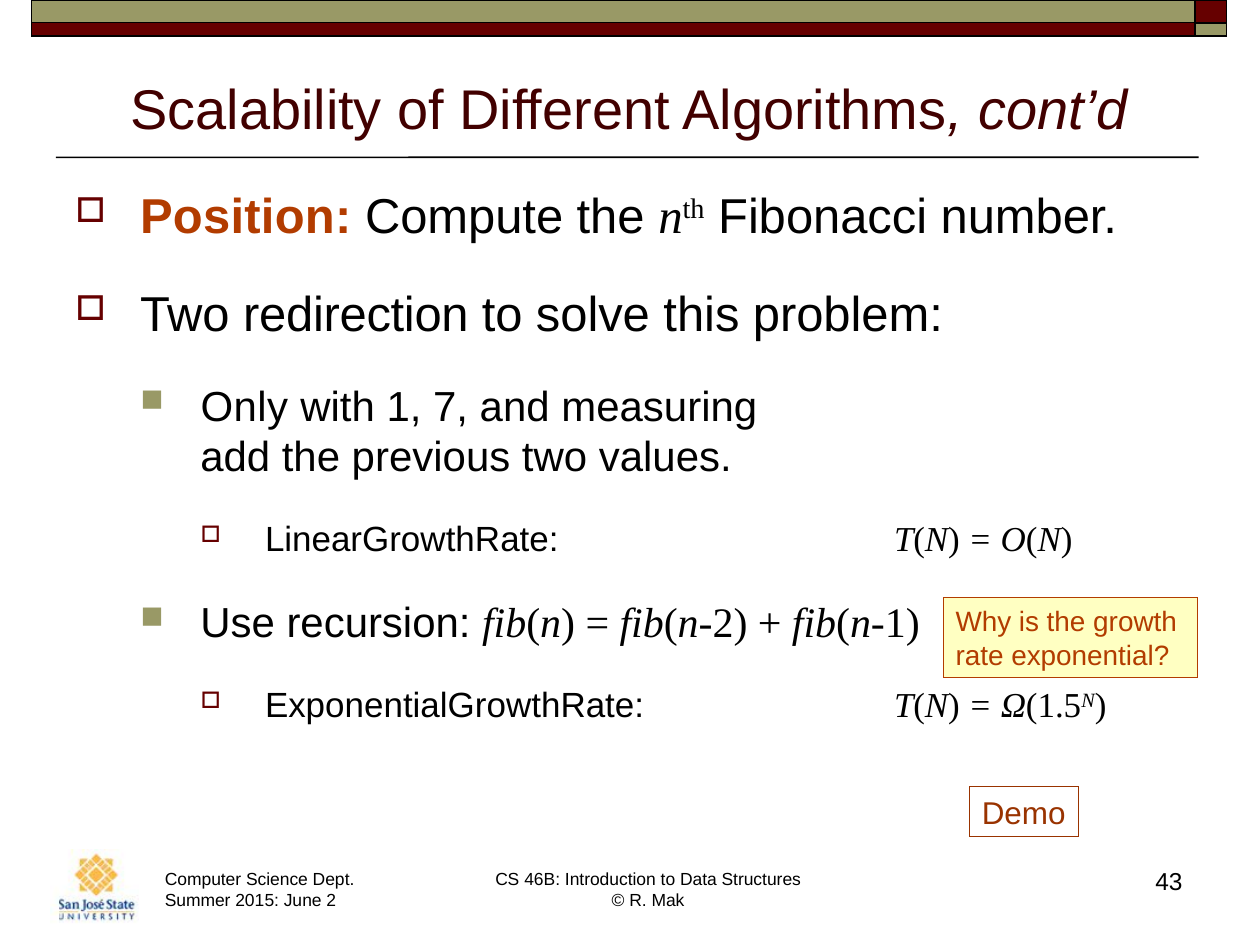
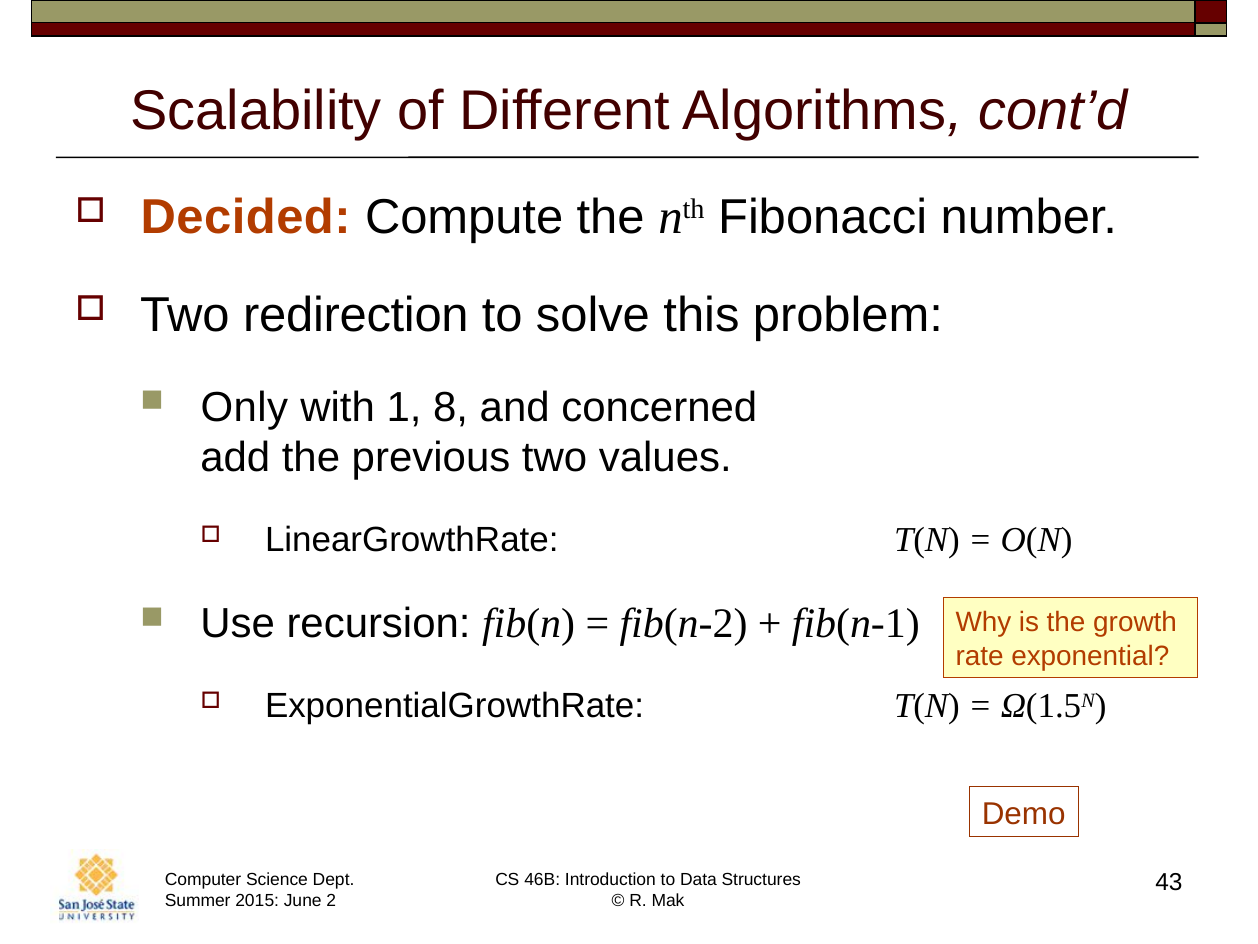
Position: Position -> Decided (246, 217)
7: 7 -> 8 (451, 407)
measuring: measuring -> concerned (659, 407)
